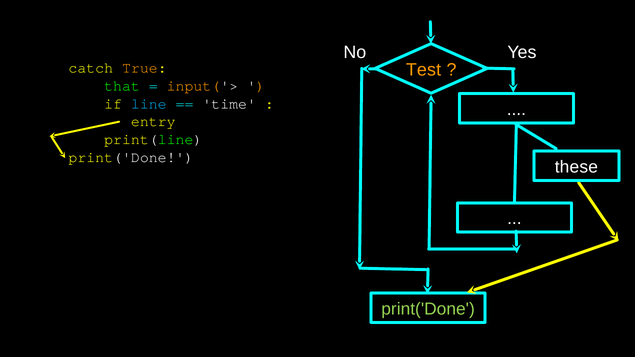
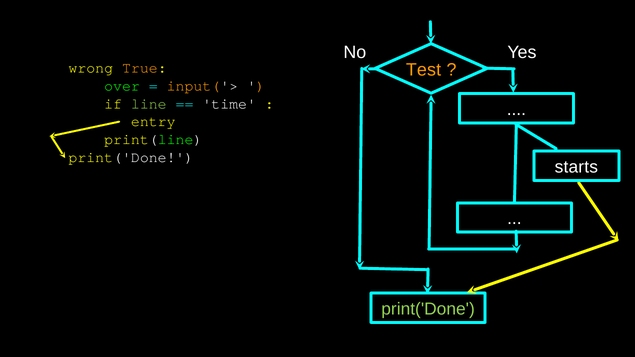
catch: catch -> wrong (91, 68)
that: that -> over (122, 86)
line colour: light blue -> light green (149, 104)
these: these -> starts (576, 167)
